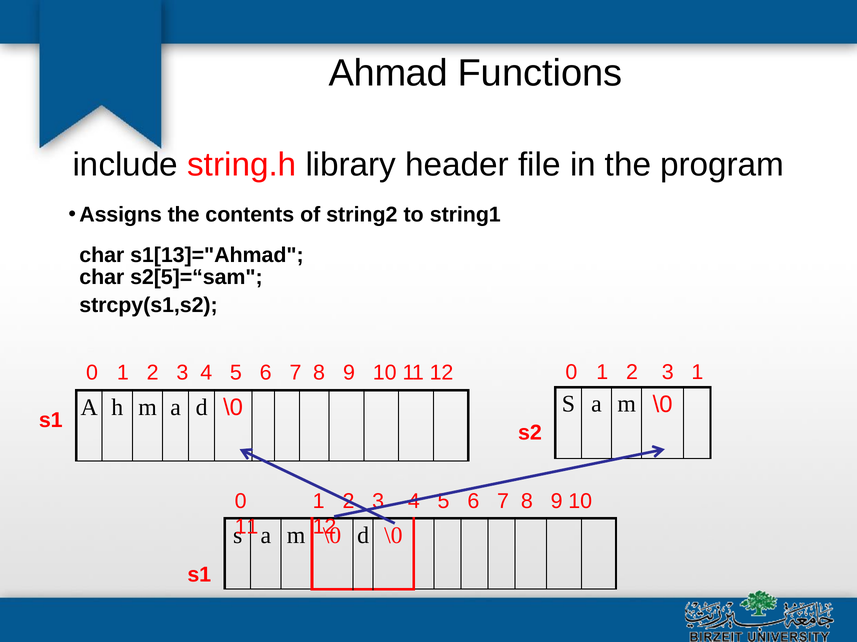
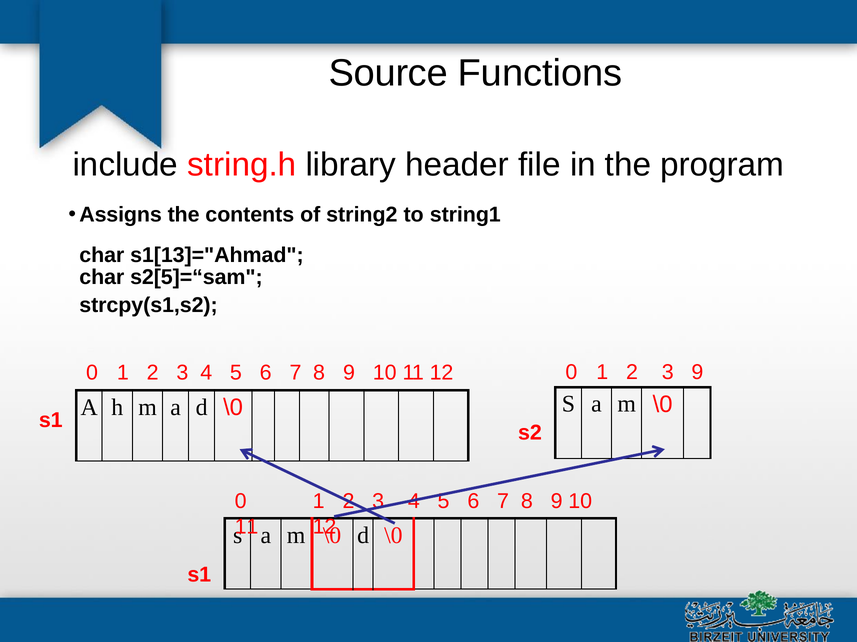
Ahmad: Ahmad -> Source (388, 73)
3 1: 1 -> 9 (697, 372)
